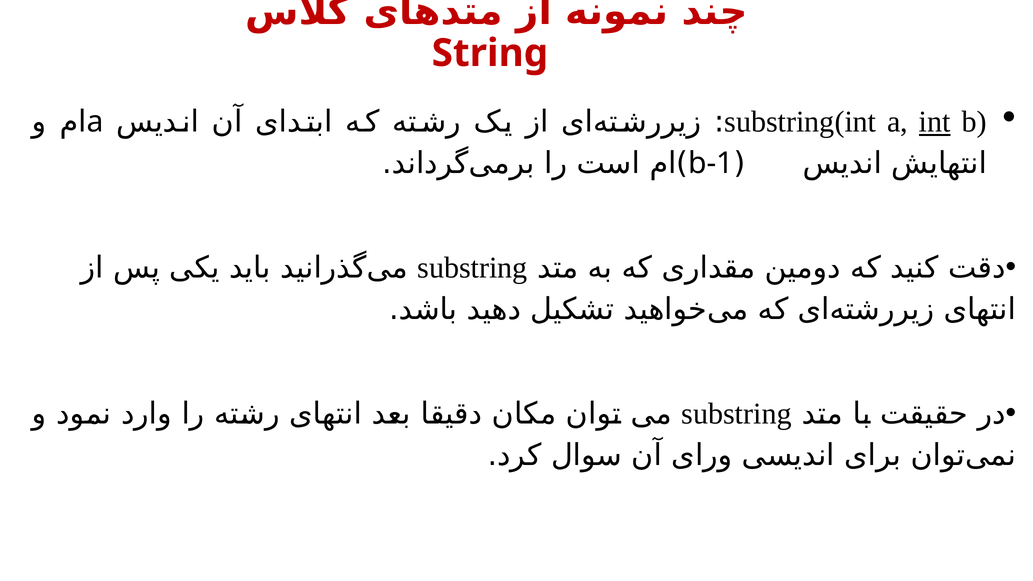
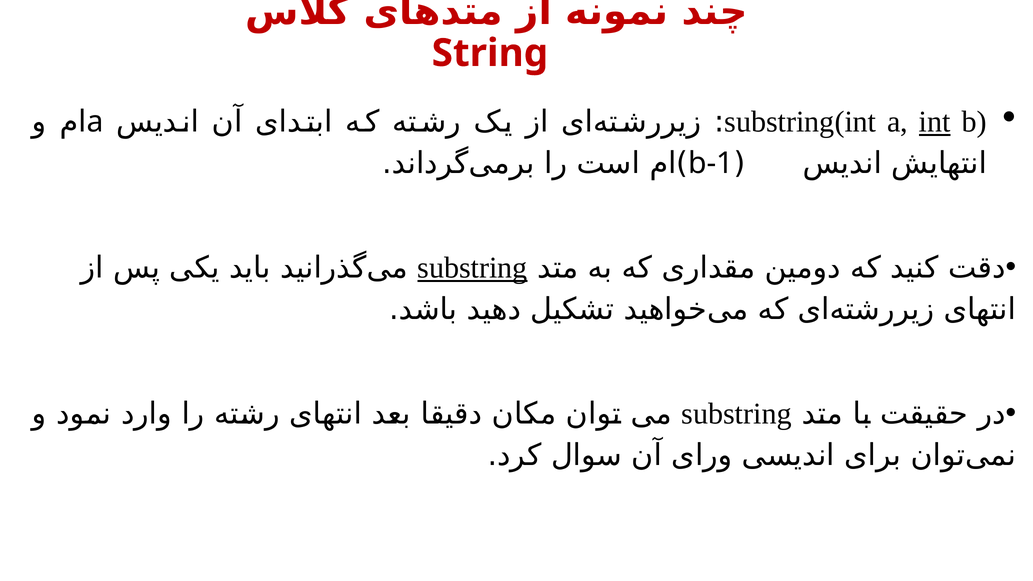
substring underline: none -> present (472, 268)
